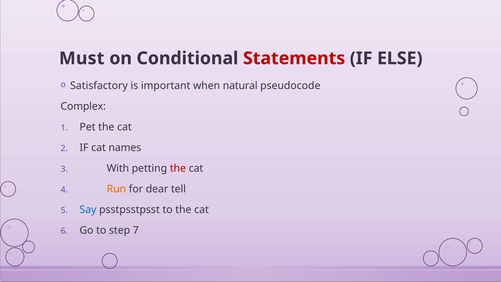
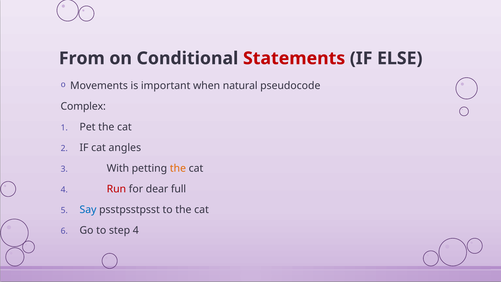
Must: Must -> From (82, 58)
Satisfactory: Satisfactory -> Movements (99, 86)
names: names -> angles (125, 148)
the colour: red -> orange (178, 168)
Run colour: orange -> red (116, 189)
tell: tell -> full (179, 189)
step 7: 7 -> 4 (136, 230)
